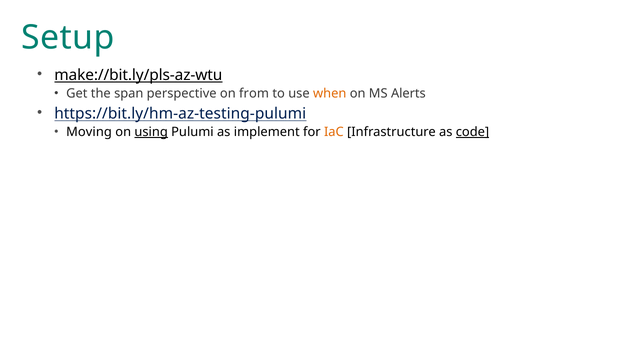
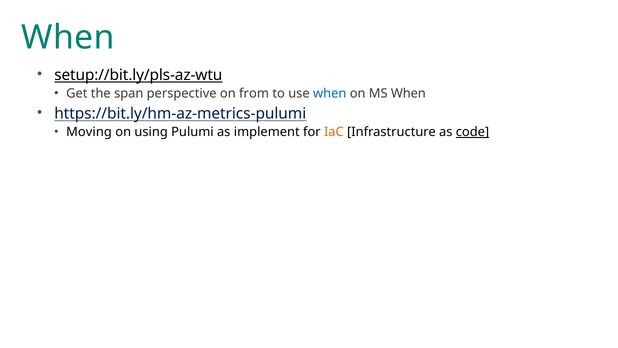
Setup: Setup -> When (68, 37)
make://bit.ly/pls-az-wtu: make://bit.ly/pls-az-wtu -> setup://bit.ly/pls-az-wtu (138, 75)
when colour: orange -> blue (330, 93)
MS Alerts: Alerts -> When (408, 93)
https://bit.ly/hm-az-testing-pulumi: https://bit.ly/hm-az-testing-pulumi -> https://bit.ly/hm-az-metrics-pulumi (180, 114)
using underline: present -> none (151, 132)
